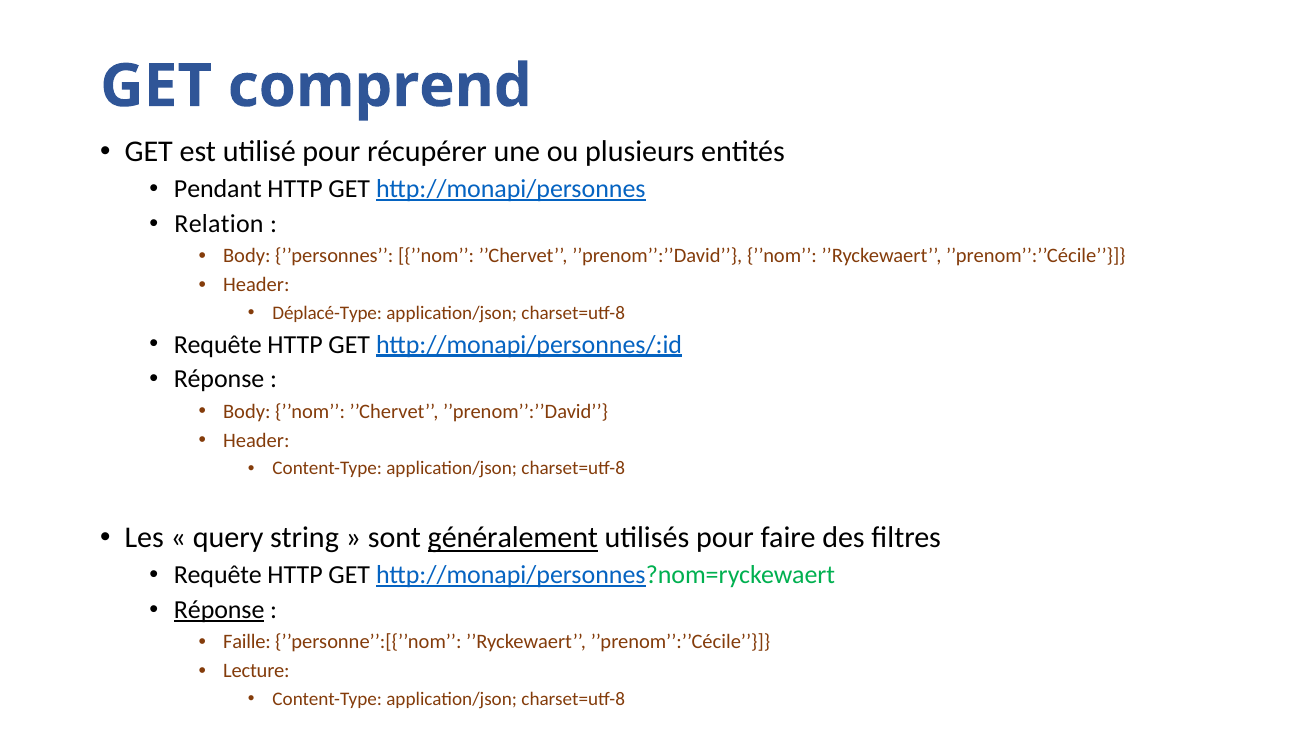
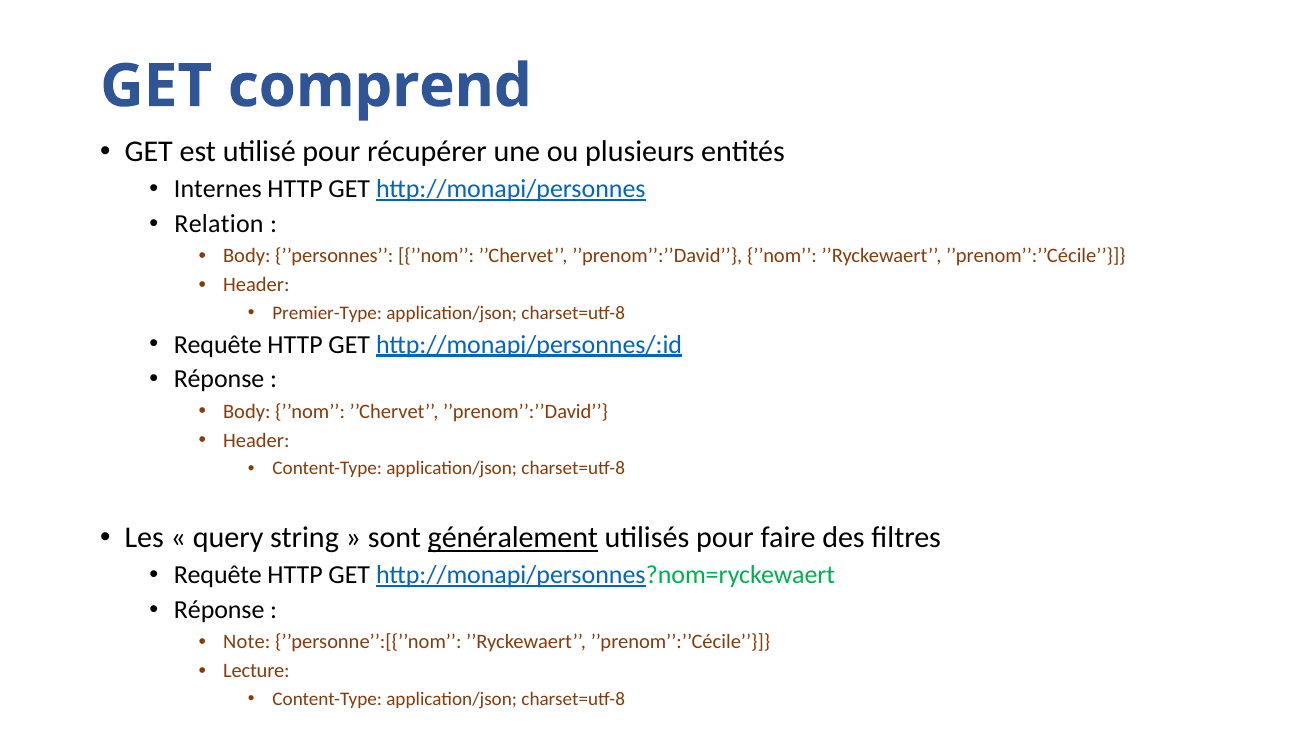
Pendant: Pendant -> Internes (218, 189)
Déplacé-Type: Déplacé-Type -> Premier-Type (327, 313)
Réponse underline: present -> none (219, 610)
Faille: Faille -> Note (247, 642)
